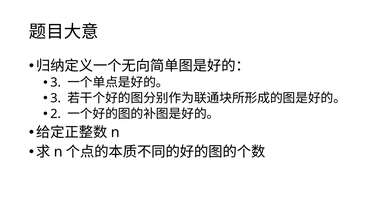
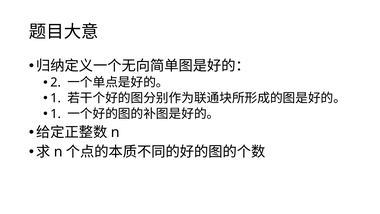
3: 3 -> 2 (56, 82)
3: 3 -> 1 (56, 98)
2: 2 -> 1 (56, 114)
